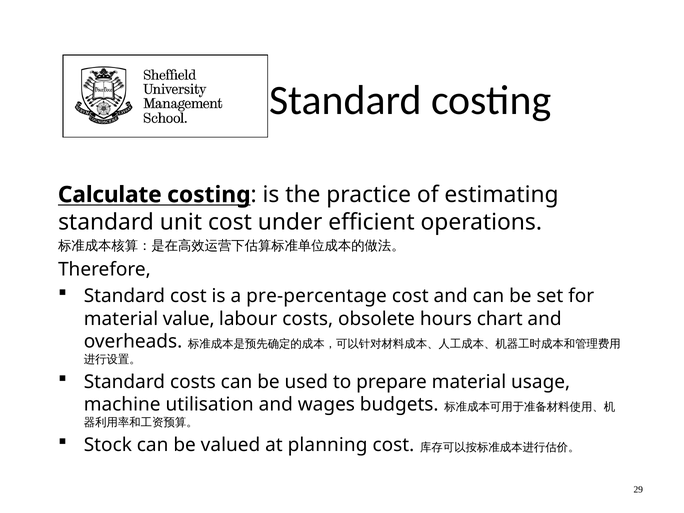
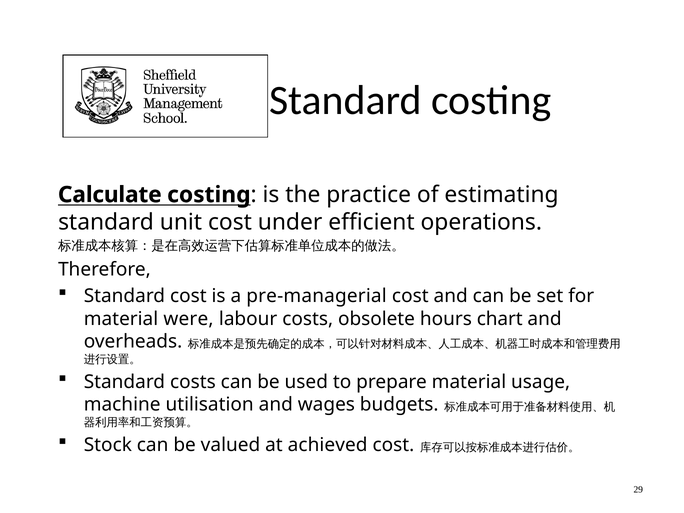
pre-percentage: pre-percentage -> pre-managerial (317, 296)
value: value -> were (188, 319)
planning: planning -> achieved (328, 445)
